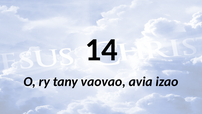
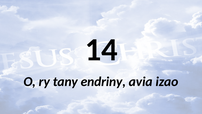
vaovao: vaovao -> endriny (103, 81)
